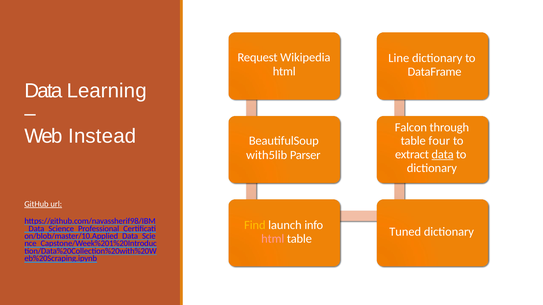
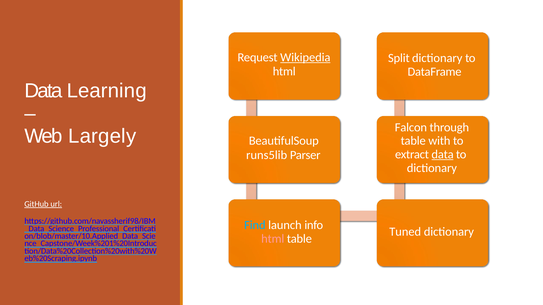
Wikipedia underline: none -> present (305, 57)
Line: Line -> Split (399, 58)
Instead: Instead -> Largely (102, 136)
four: four -> with (439, 141)
with5lib: with5lib -> runs5lib (267, 155)
Find colour: yellow -> light blue (255, 225)
